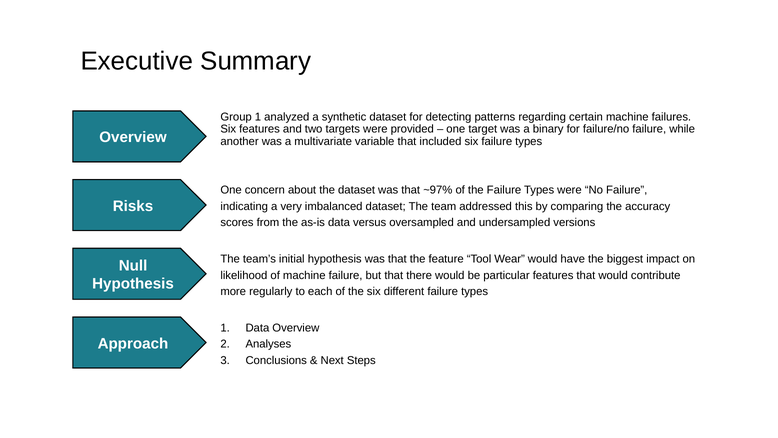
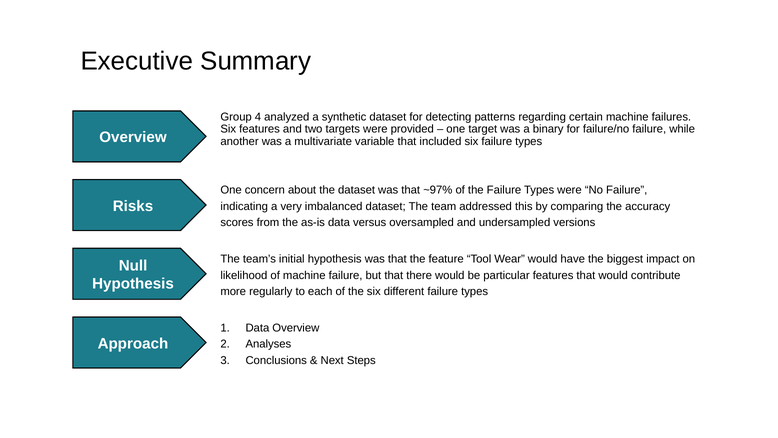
Group 1: 1 -> 4 (258, 117)
